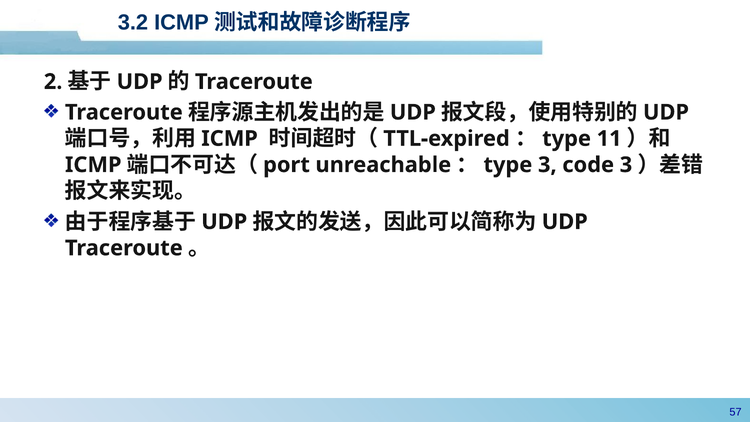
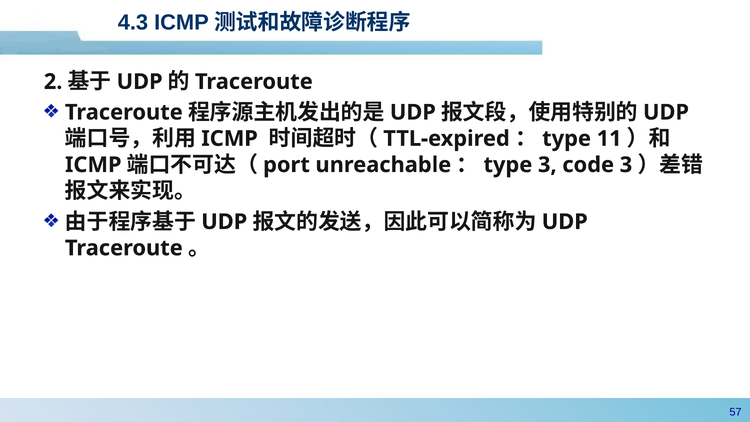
3.2: 3.2 -> 4.3 (133, 23)
